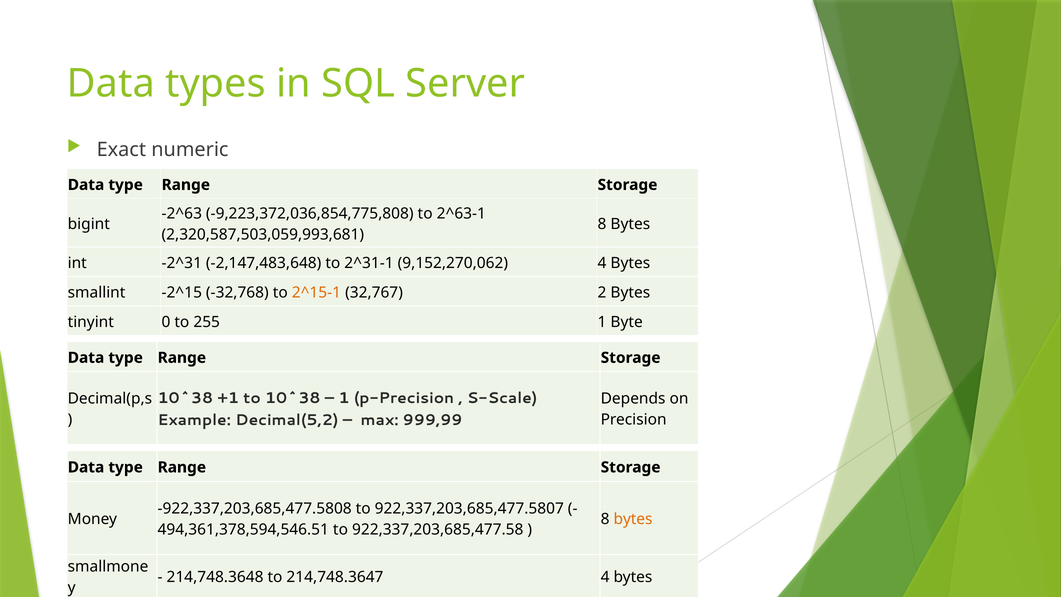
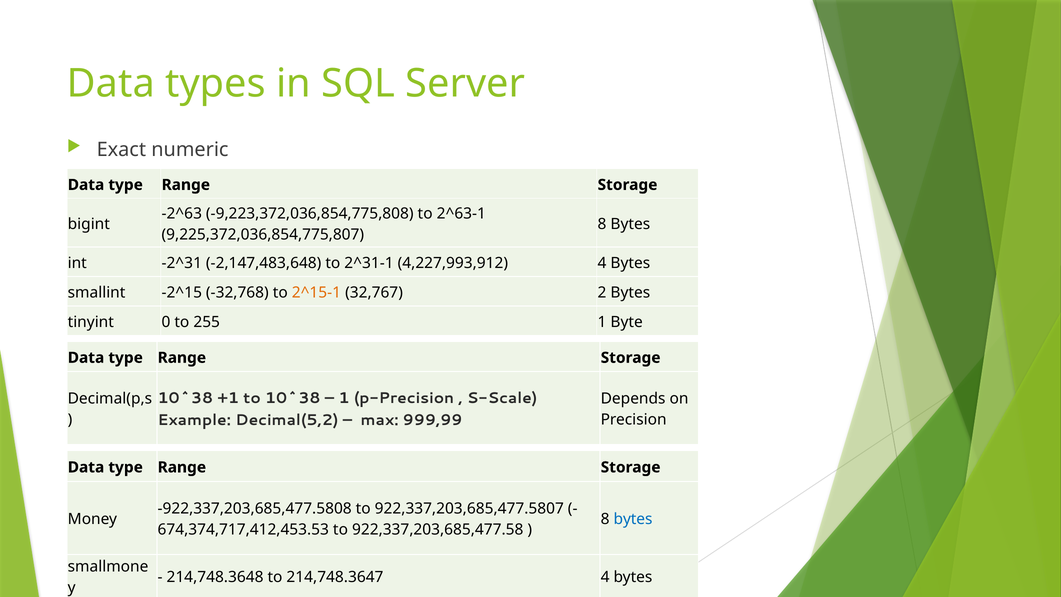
2,320,587,503,059,993,681: 2,320,587,503,059,993,681 -> 9,225,372,036,854,775,807 (263, 234)
9,152,270,062: 9,152,270,062 -> 4,227,993,912 (453, 263)
bytes colour: orange -> blue (633, 519)
494,361,378,594,546.51: 494,361,378,594,546.51 -> 674,374,717,412,453.53 (243, 530)
